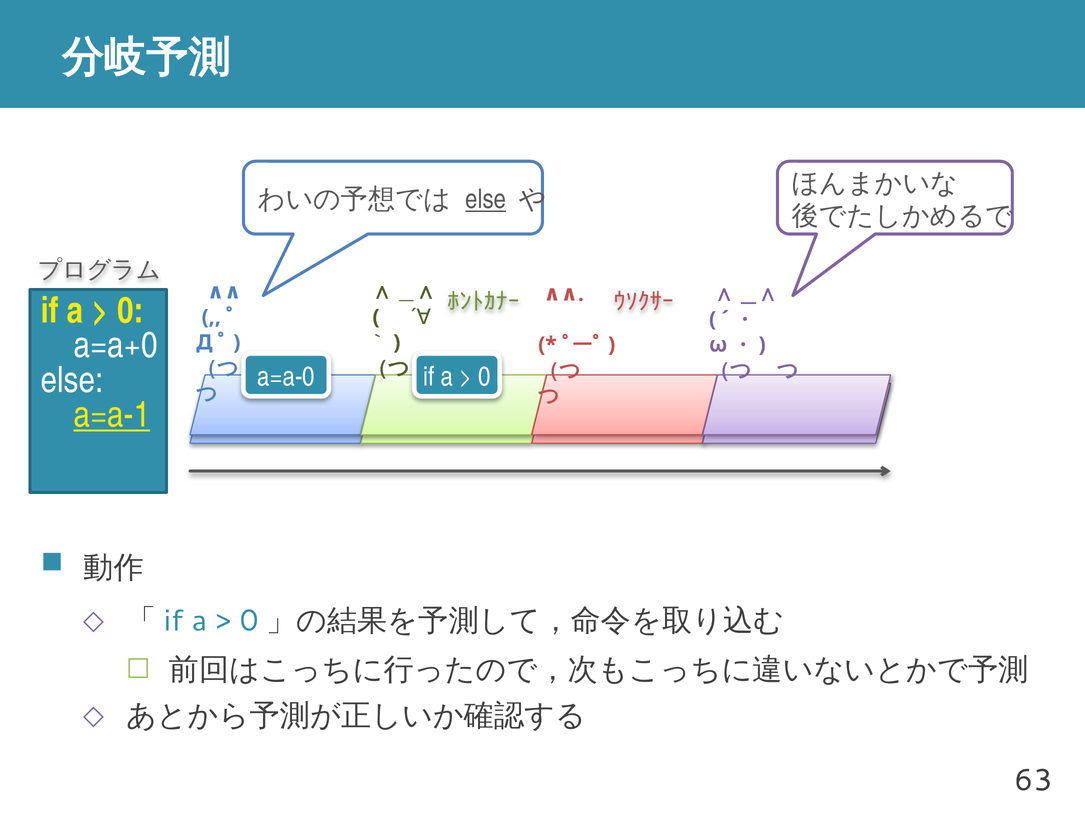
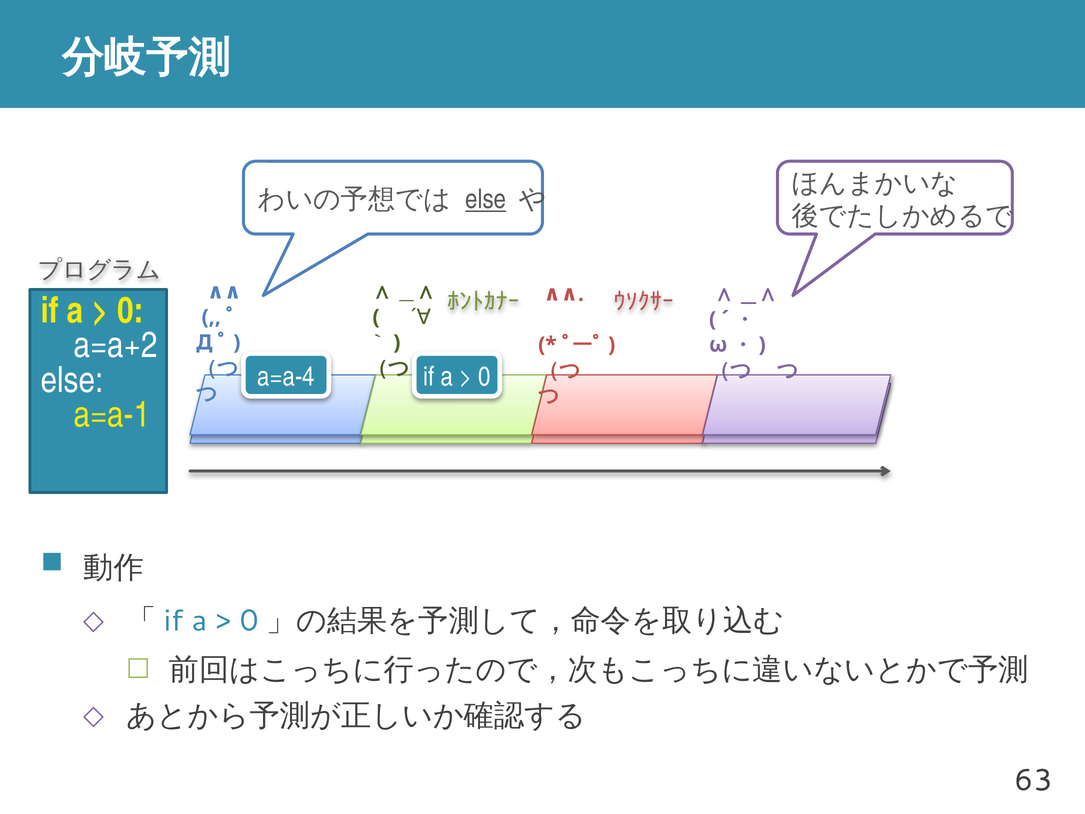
a=a+0: a=a+0 -> a=a+2 (116, 345)
a=a-0: a=a-0 -> a=a-4 (286, 377)
a=a-1 underline: present -> none (112, 415)
